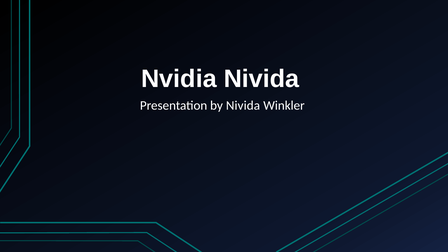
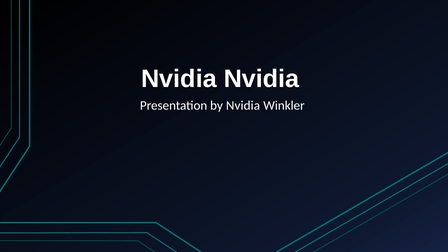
Nvidia Nivida: Nivida -> Nvidia (261, 79)
by Nivida: Nivida -> Nvidia (243, 105)
